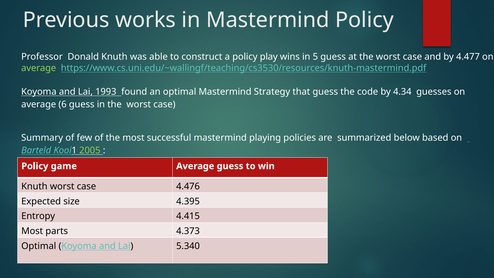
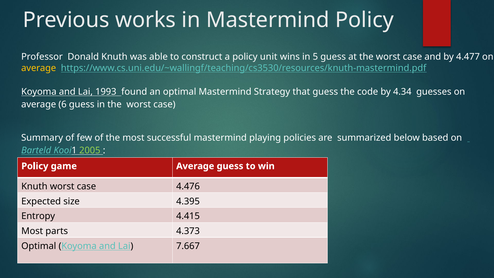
play: play -> unit (269, 57)
average colour: light green -> yellow (39, 68)
5.340: 5.340 -> 7.667 (188, 246)
